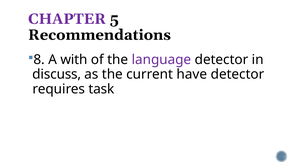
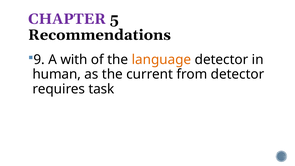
8: 8 -> 9 (39, 60)
language colour: purple -> orange (161, 60)
discuss: discuss -> human (57, 74)
have: have -> from (192, 74)
